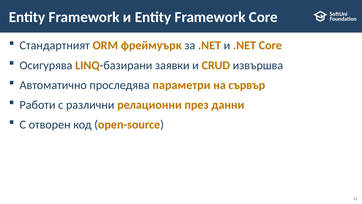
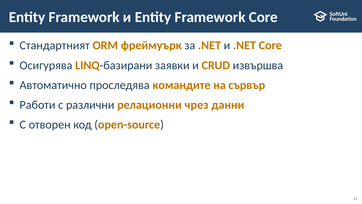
параметри: параметри -> командите (181, 85)
през: през -> чрез (197, 105)
